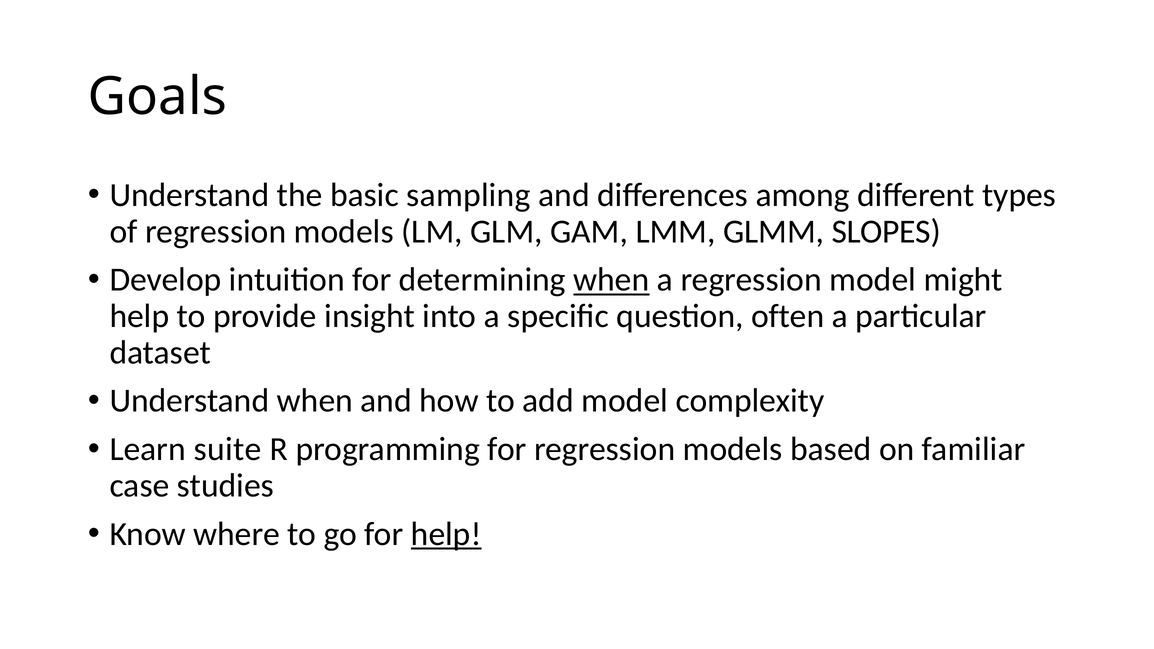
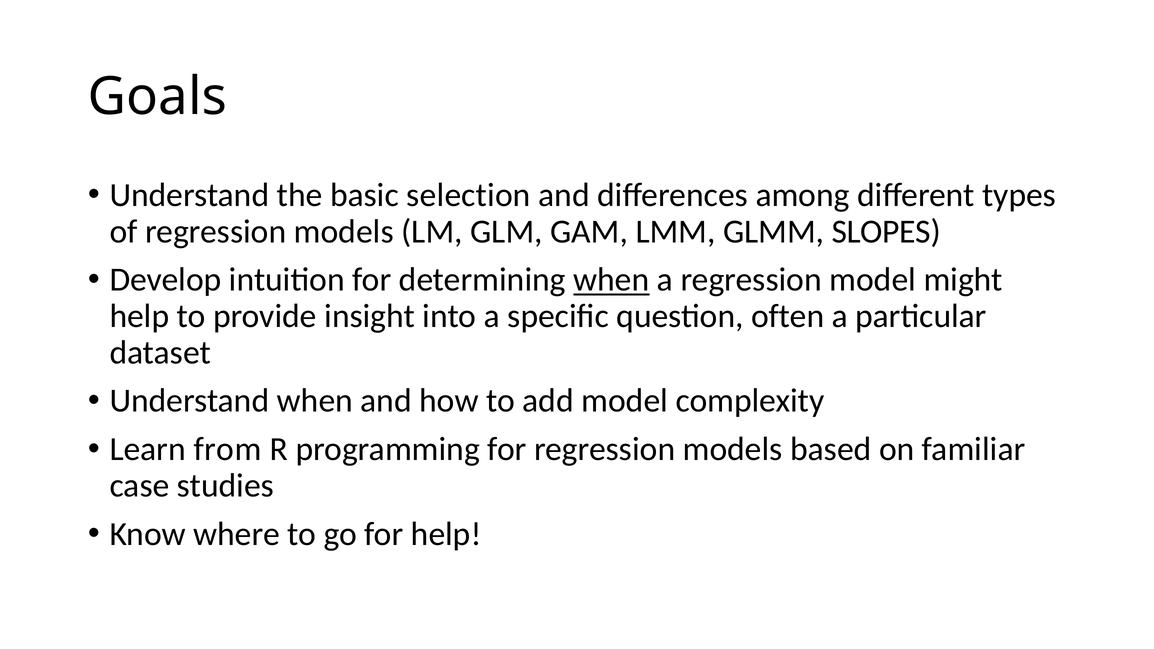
sampling: sampling -> selection (469, 195)
suite: suite -> from (228, 449)
help underline: present -> none (446, 534)
